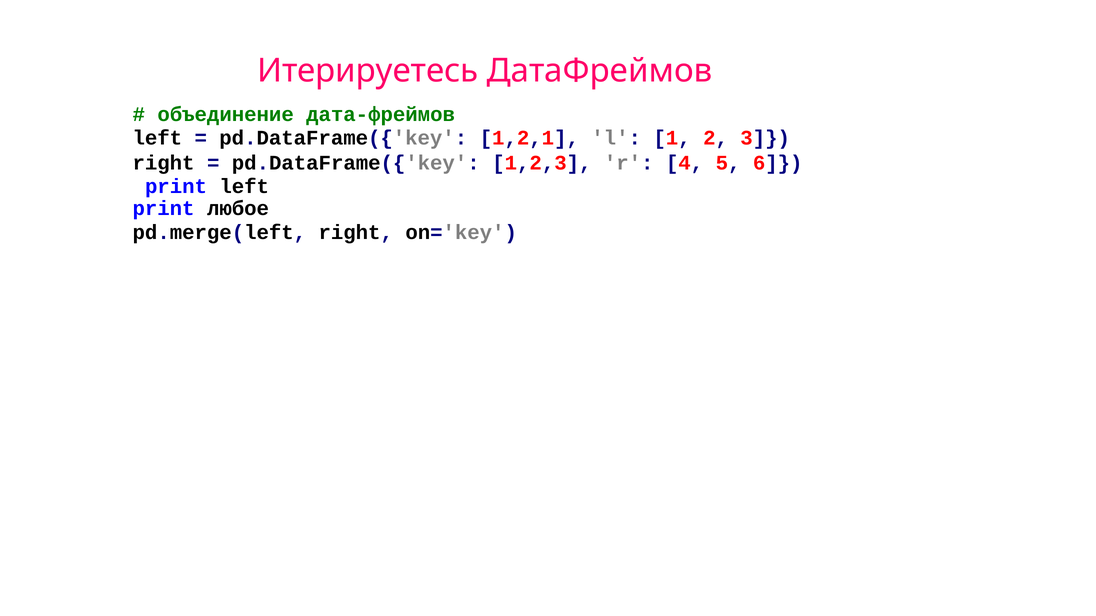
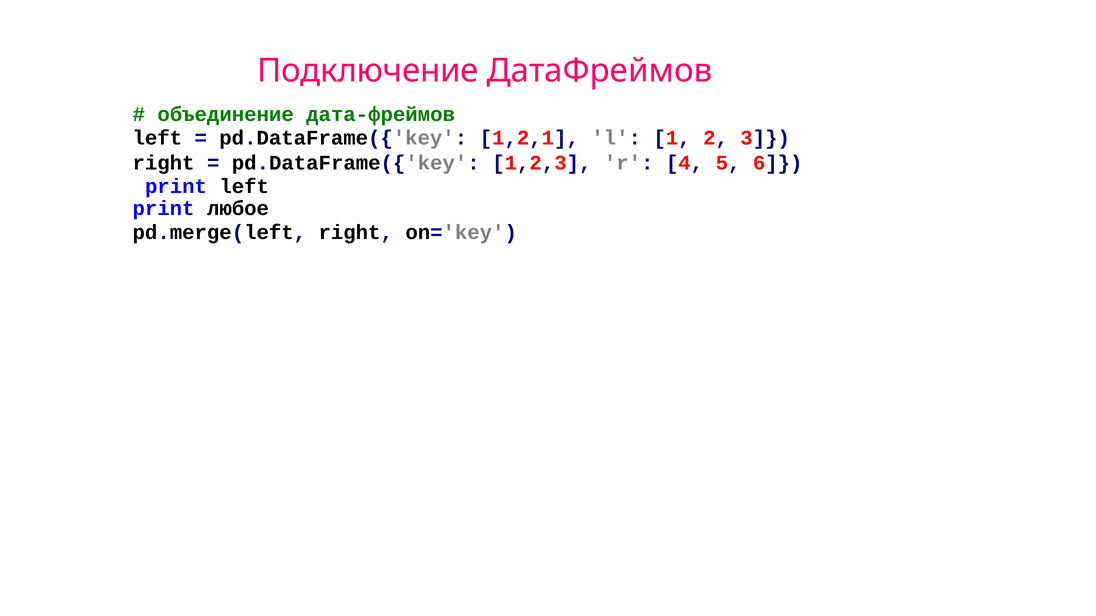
Итерируетесь: Итерируетесь -> Подключение (368, 71)
